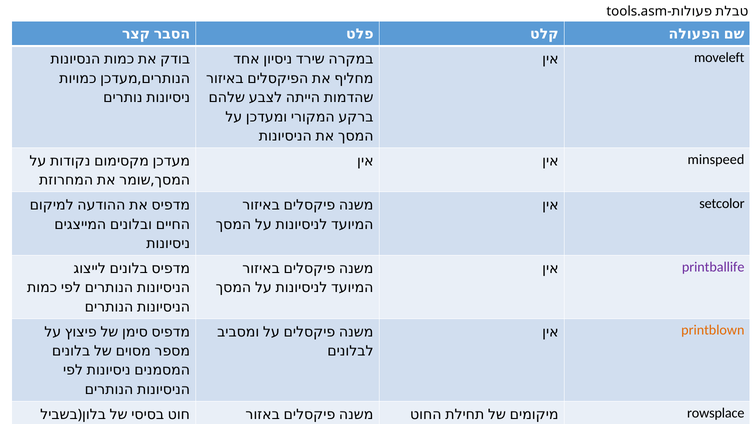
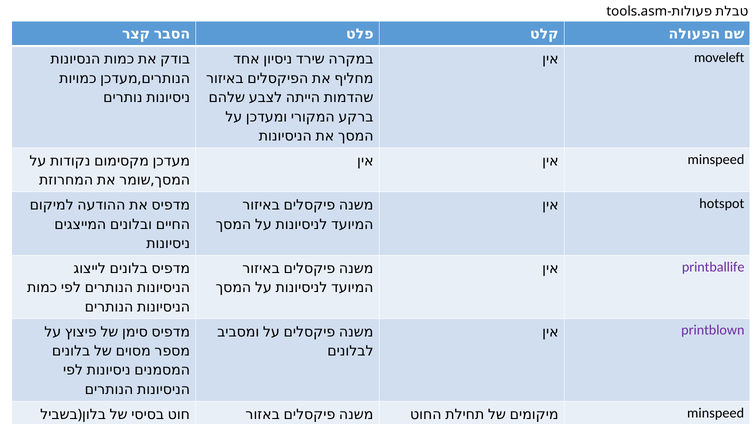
setcolor: setcolor -> hotspot (722, 204)
printblown colour: orange -> purple (713, 330)
rowsplace: rowsplace -> minspeed (716, 413)
